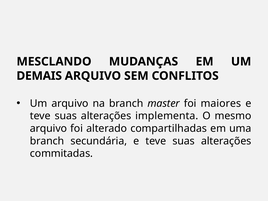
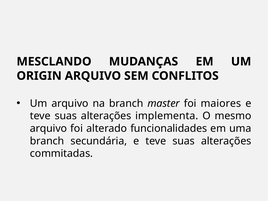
DEMAIS: DEMAIS -> ORIGIN (39, 76)
compartilhadas: compartilhadas -> funcionalidades (169, 128)
